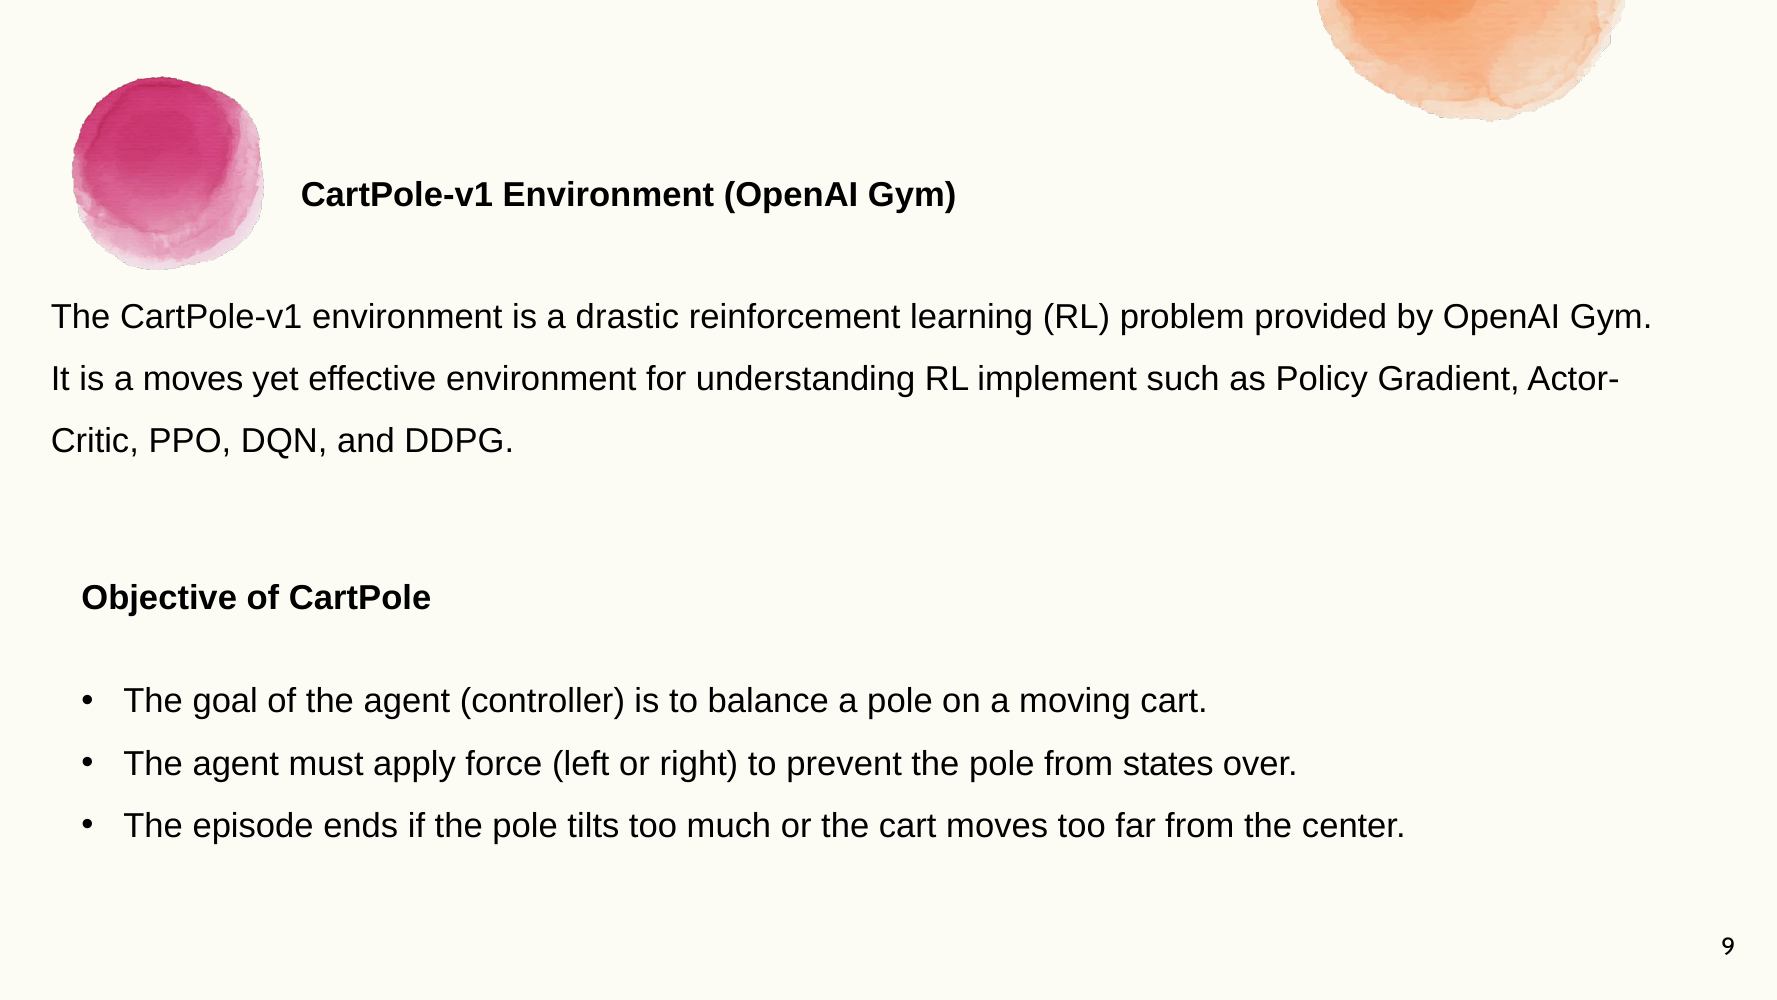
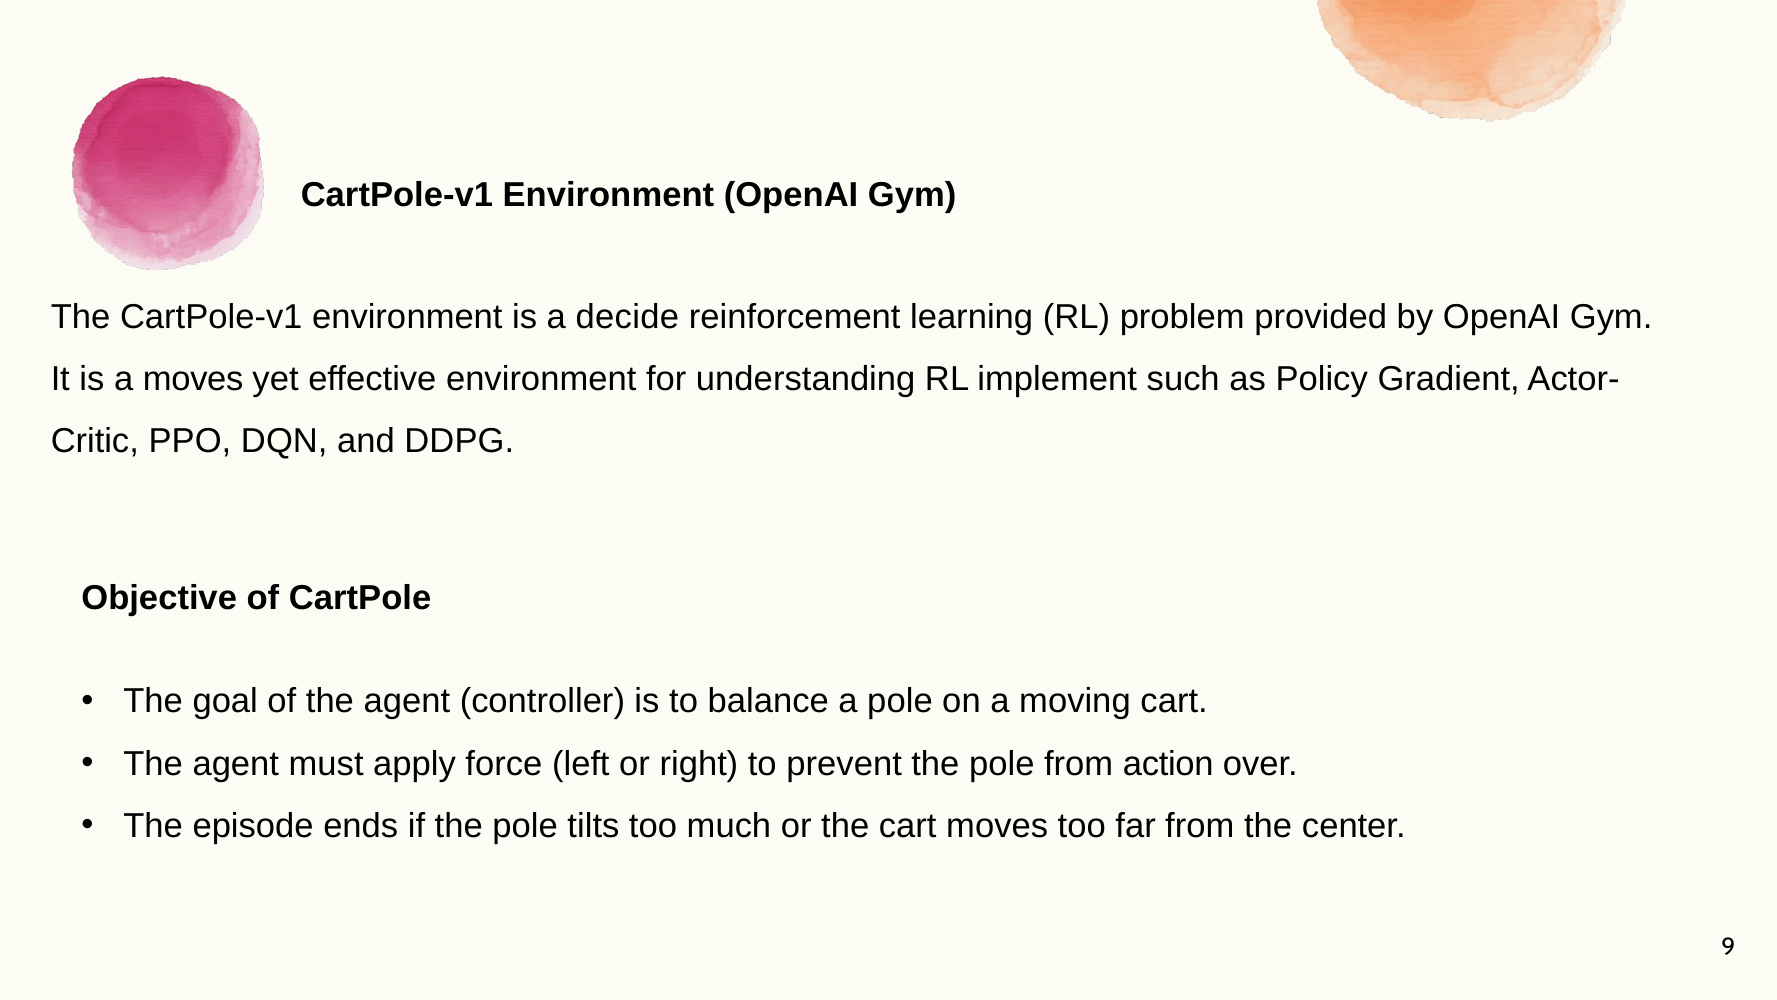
drastic: drastic -> decide (627, 317)
states: states -> action (1168, 763)
